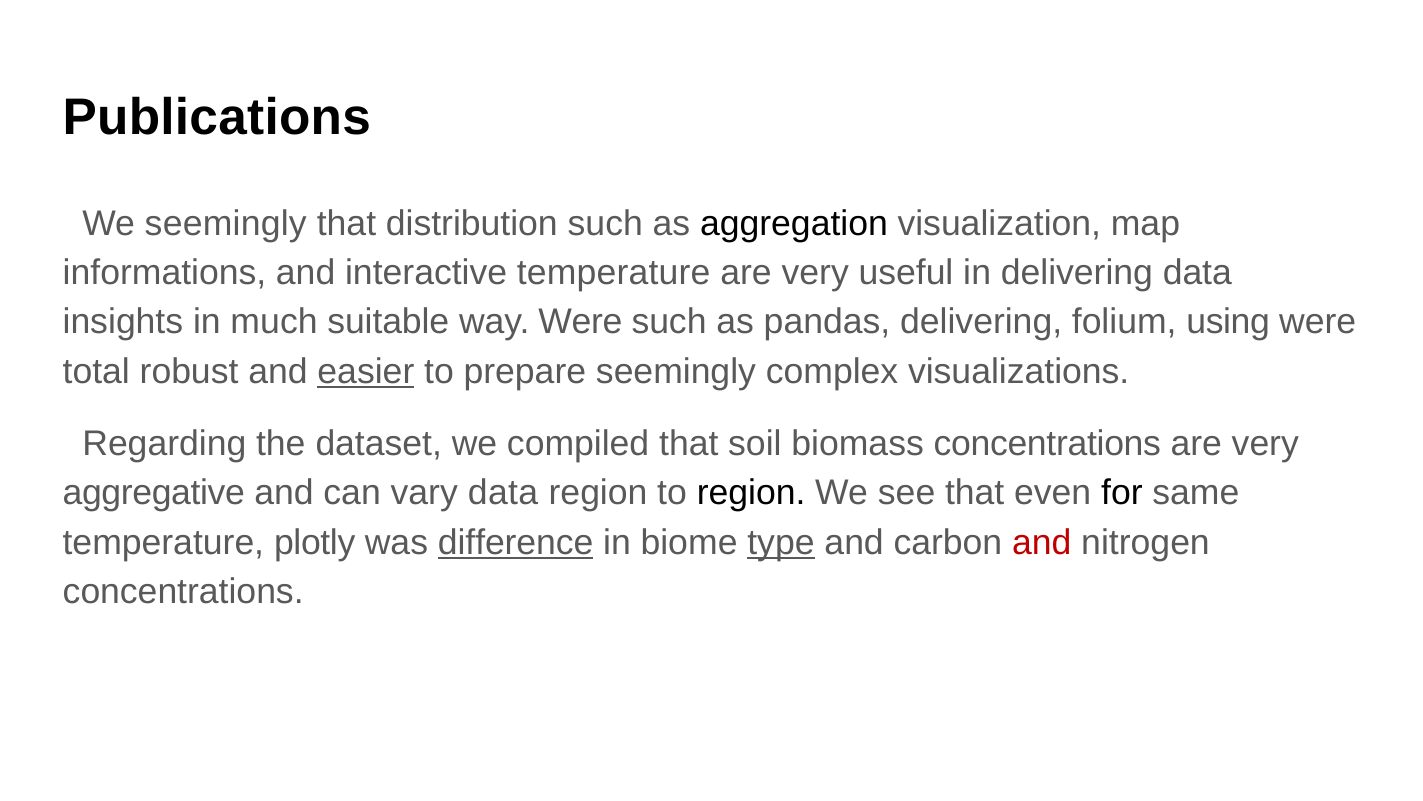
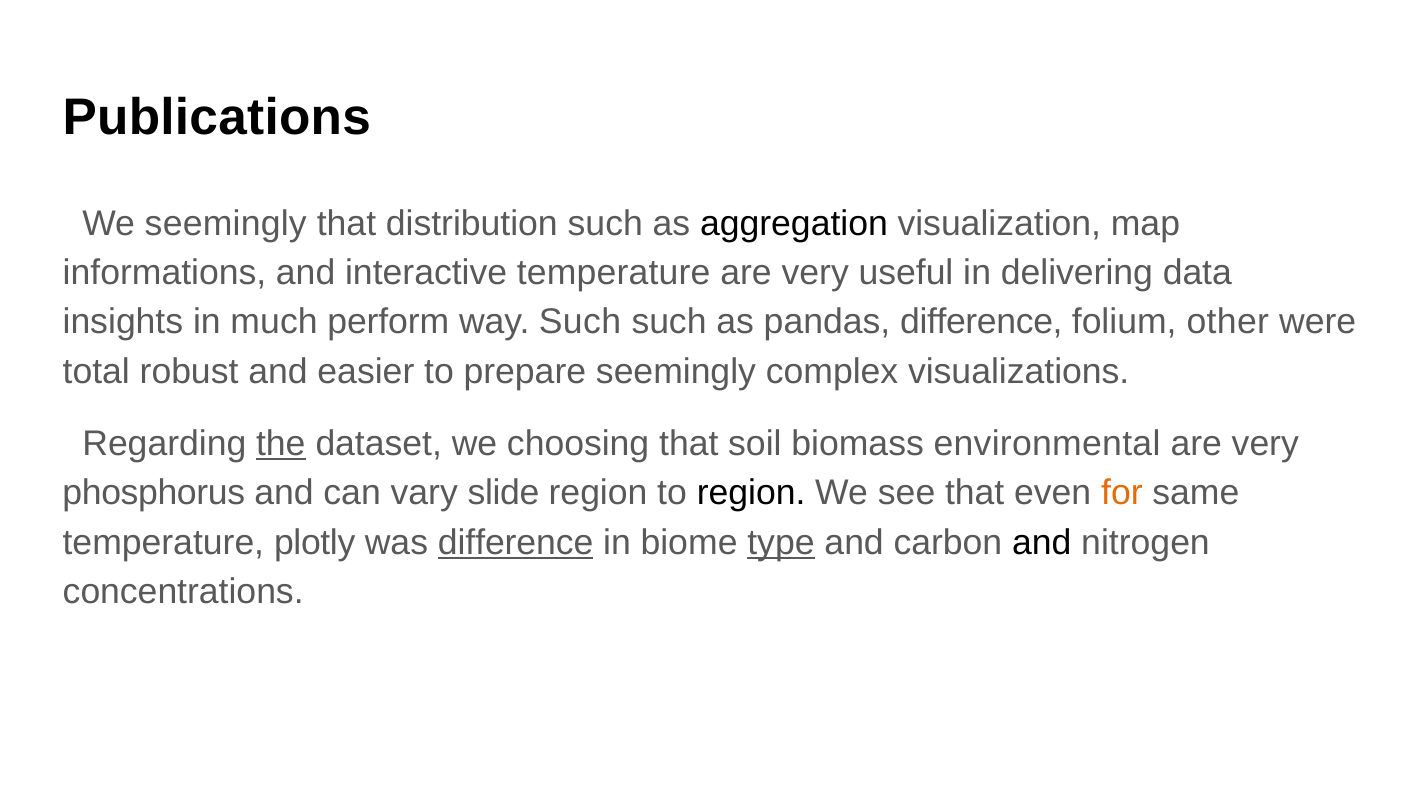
suitable: suitable -> perform (388, 322)
way Were: Were -> Such (580, 322)
pandas delivering: delivering -> difference (981, 322)
using: using -> other (1228, 322)
easier underline: present -> none (366, 371)
the underline: none -> present (281, 444)
compiled: compiled -> choosing (578, 444)
biomass concentrations: concentrations -> environmental (1047, 444)
aggregative: aggregative -> phosphorus (154, 493)
vary data: data -> slide (503, 493)
for colour: black -> orange (1122, 493)
and colour: red -> black (1042, 542)
